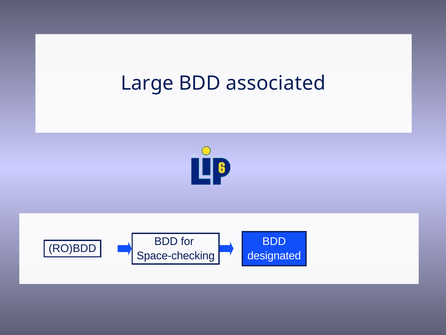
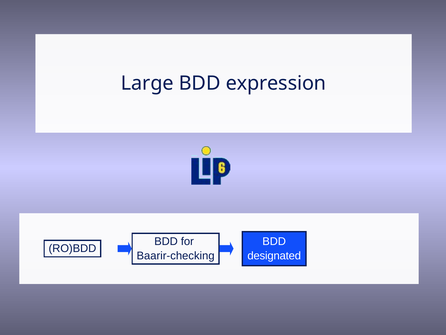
associated: associated -> expression (276, 83)
Space-checking: Space-checking -> Baarir-checking (176, 255)
